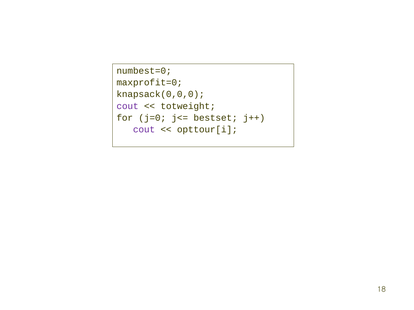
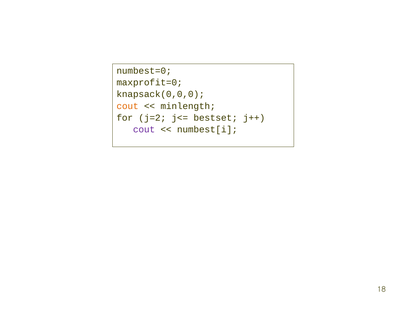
cout colour: purple -> orange (128, 106)
totweight: totweight -> minlength (188, 106)
j=0: j=0 -> j=2 (152, 118)
opttour[i: opttour[i -> numbest[i (207, 130)
